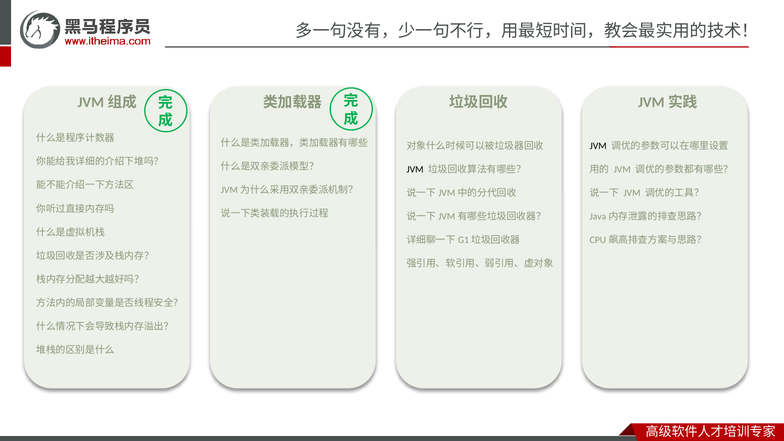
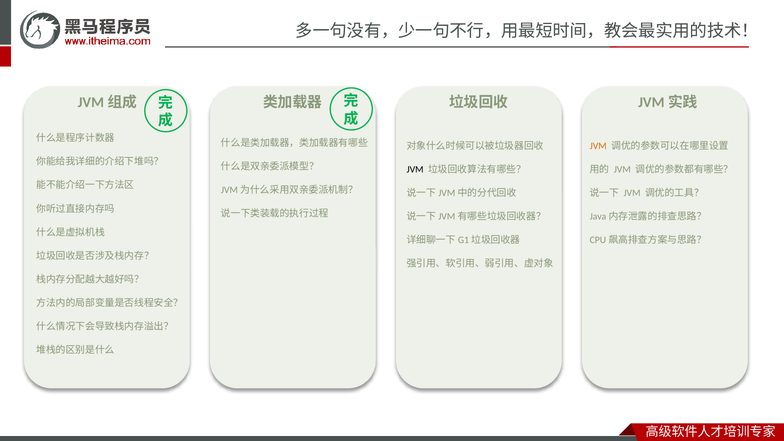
JVM colour: black -> orange (598, 146)
